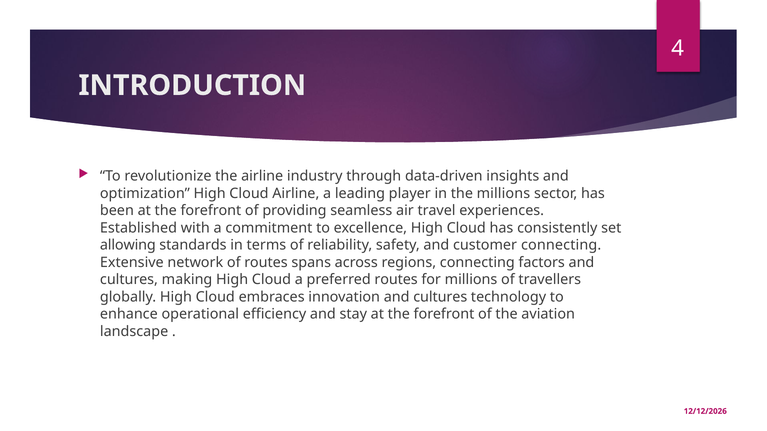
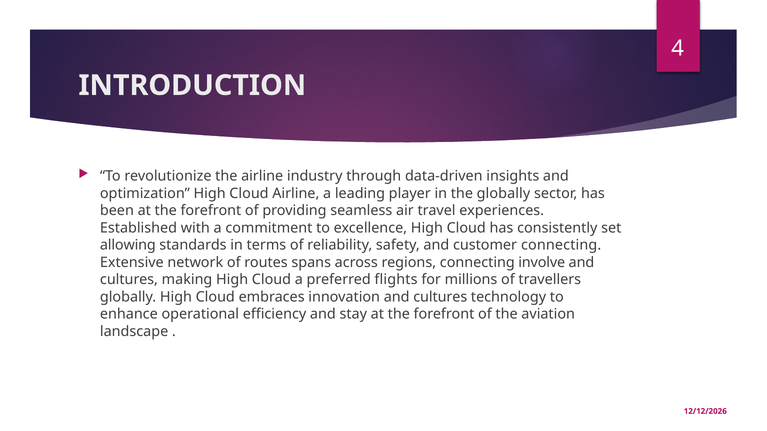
the millions: millions -> globally (503, 194)
factors: factors -> involve (542, 263)
preferred routes: routes -> flights (396, 280)
